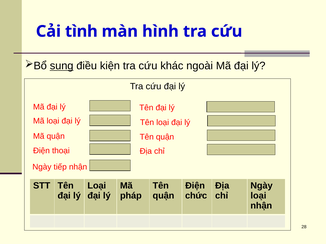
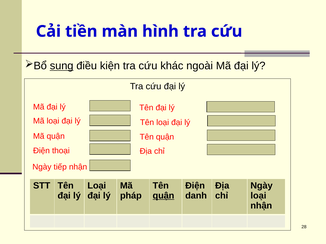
tình: tình -> tiền (81, 31)
quận underline: none -> present (163, 196)
chức: chức -> danh (196, 196)
